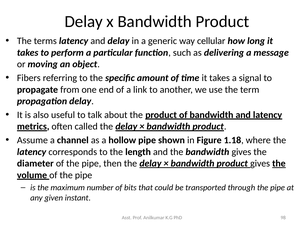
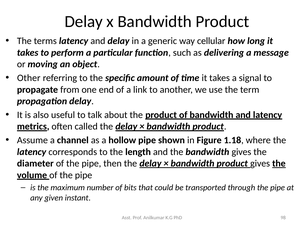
Fibers: Fibers -> Other (29, 78)
